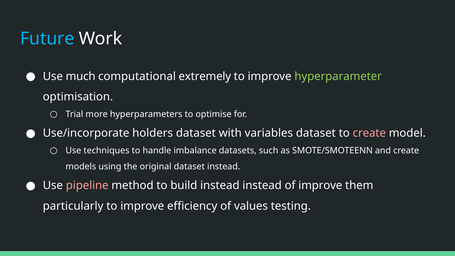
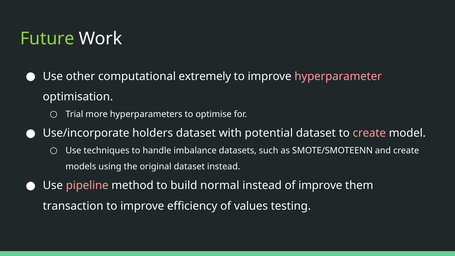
Future colour: light blue -> light green (47, 39)
much: much -> other (81, 76)
hyperparameter colour: light green -> pink (338, 76)
variables: variables -> potential (269, 133)
build instead: instead -> normal (220, 186)
particularly: particularly -> transaction (73, 206)
